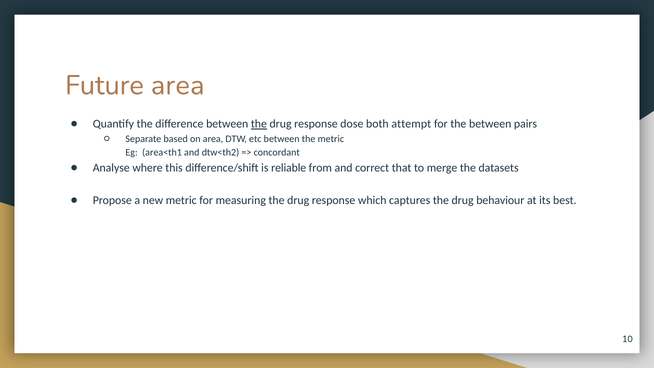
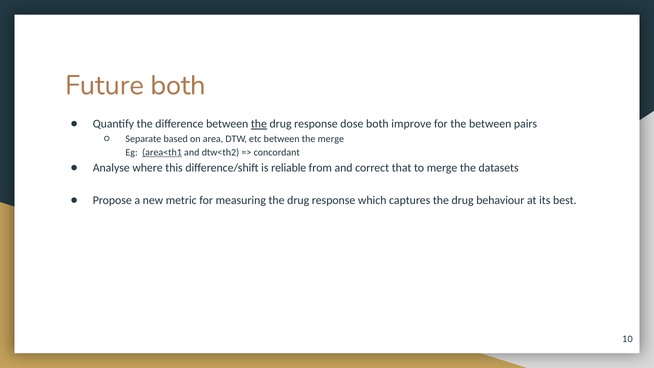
Future area: area -> both (178, 85)
attempt: attempt -> improve (411, 124)
the metric: metric -> merge (331, 139)
area<th1 underline: none -> present (162, 152)
